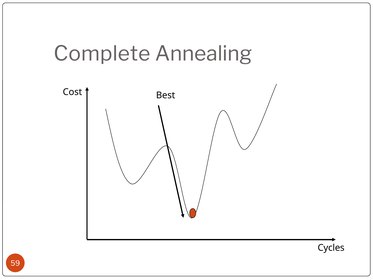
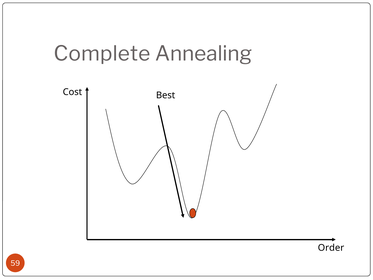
Cycles: Cycles -> Order (331, 247)
